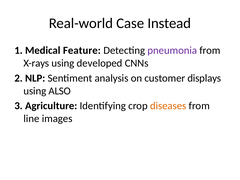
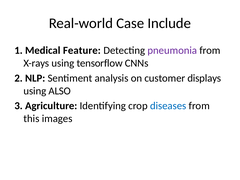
Instead: Instead -> Include (169, 23)
developed: developed -> tensorflow (100, 63)
diseases colour: orange -> blue (168, 106)
line: line -> this (31, 119)
